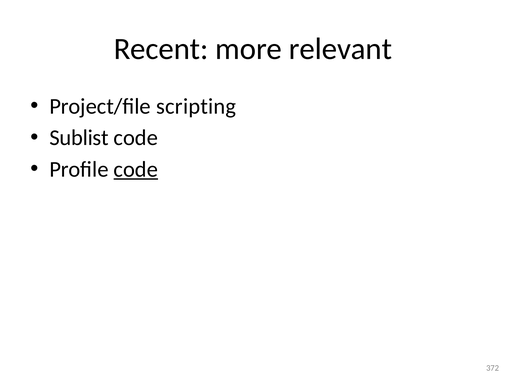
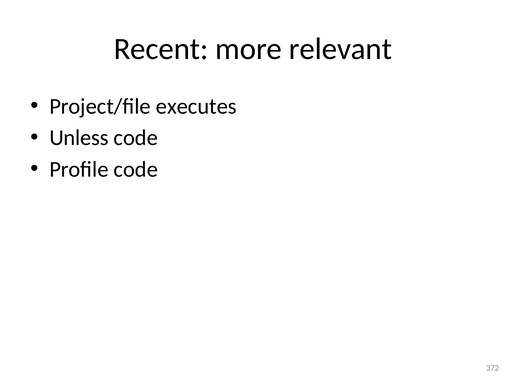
scripting: scripting -> executes (196, 106)
Sublist: Sublist -> Unless (79, 138)
code underline: present -> none (136, 169)
